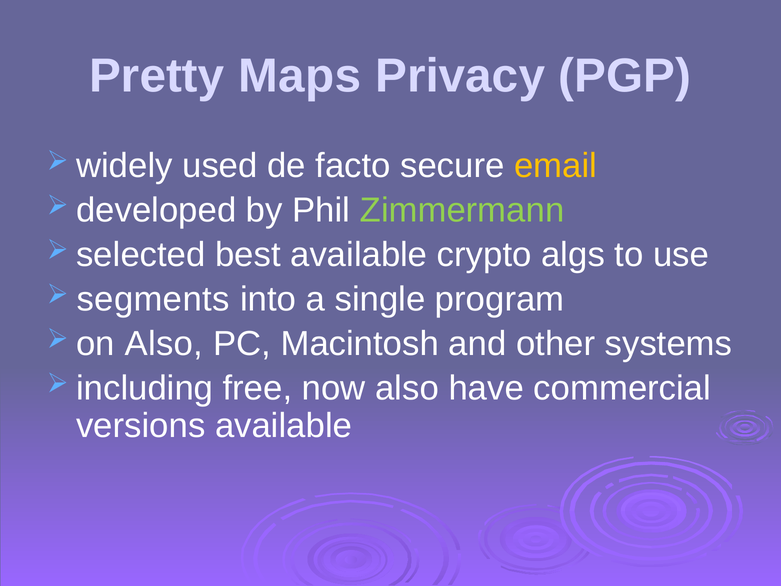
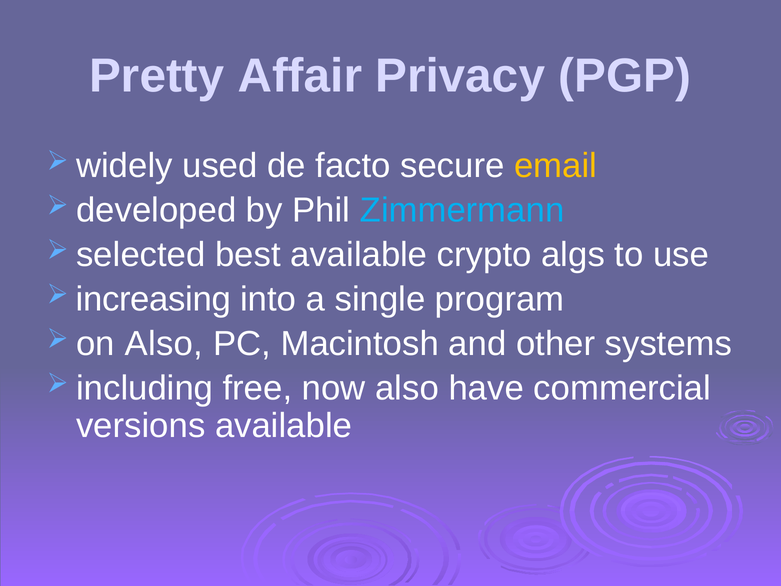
Maps: Maps -> Affair (300, 76)
Zimmermann colour: light green -> light blue (462, 210)
segments: segments -> increasing (153, 299)
